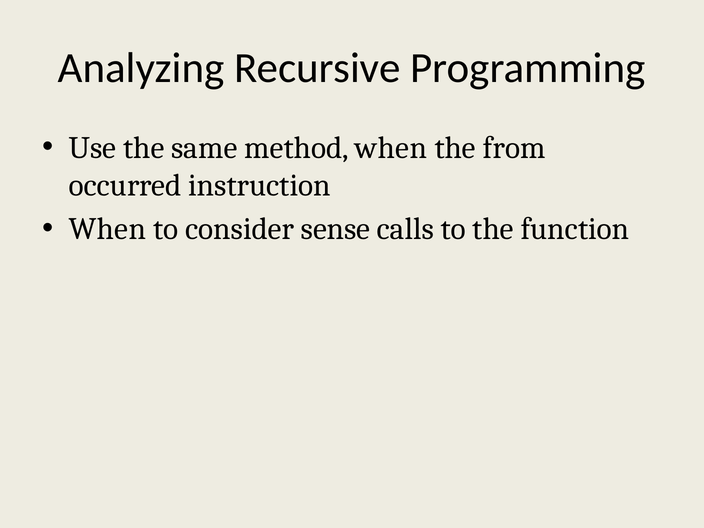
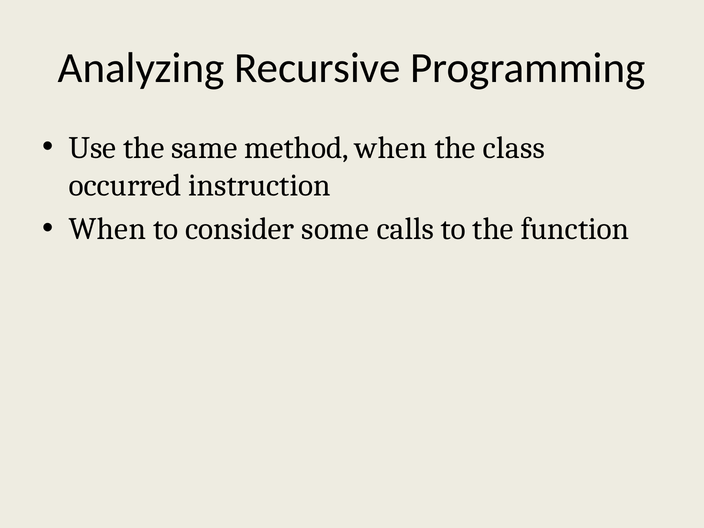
from: from -> class (514, 148)
sense: sense -> some (335, 229)
